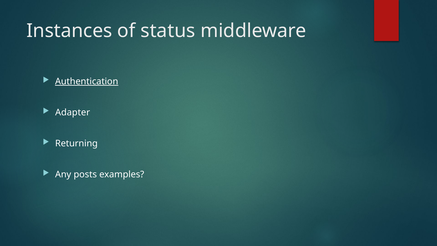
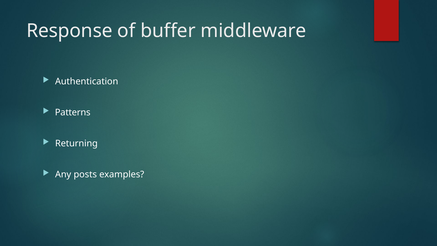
Instances: Instances -> Response (69, 31)
status: status -> buffer (168, 31)
Authentication underline: present -> none (87, 81)
Adapter: Adapter -> Patterns (73, 112)
